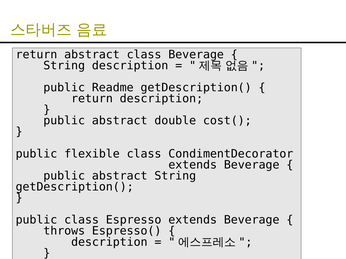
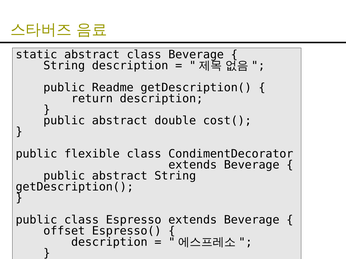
return: return -> static (36, 55)
throws: throws -> offset (64, 231)
